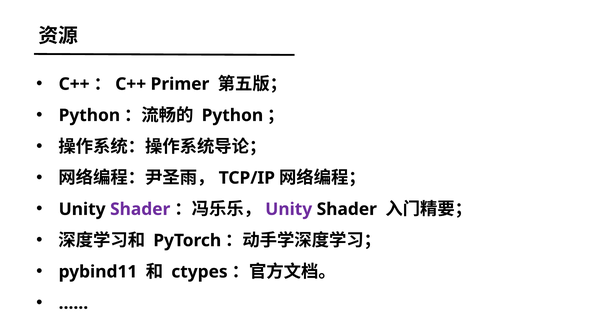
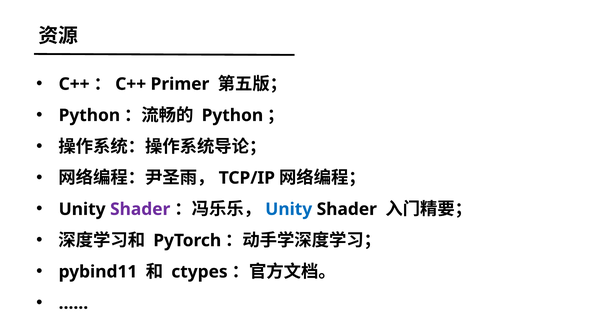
Unity colour: purple -> blue (289, 209)
